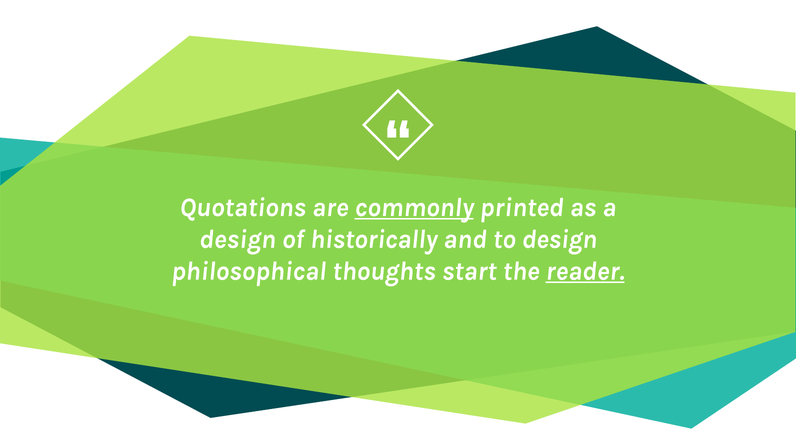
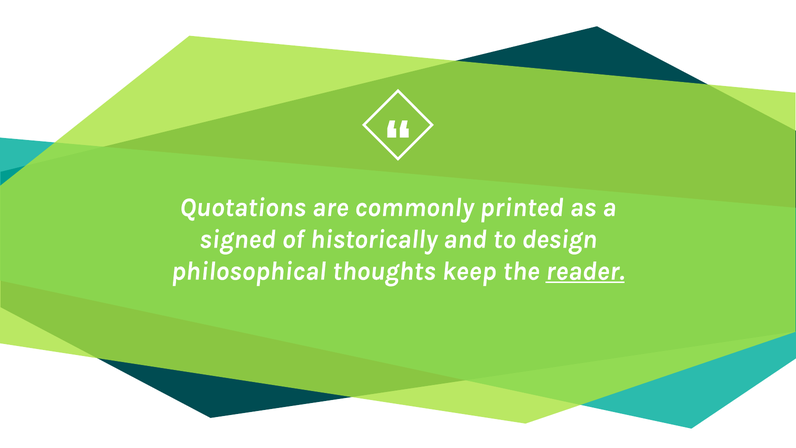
commonly underline: present -> none (414, 207)
design: design -> signed (237, 239)
start: start -> keep (469, 271)
